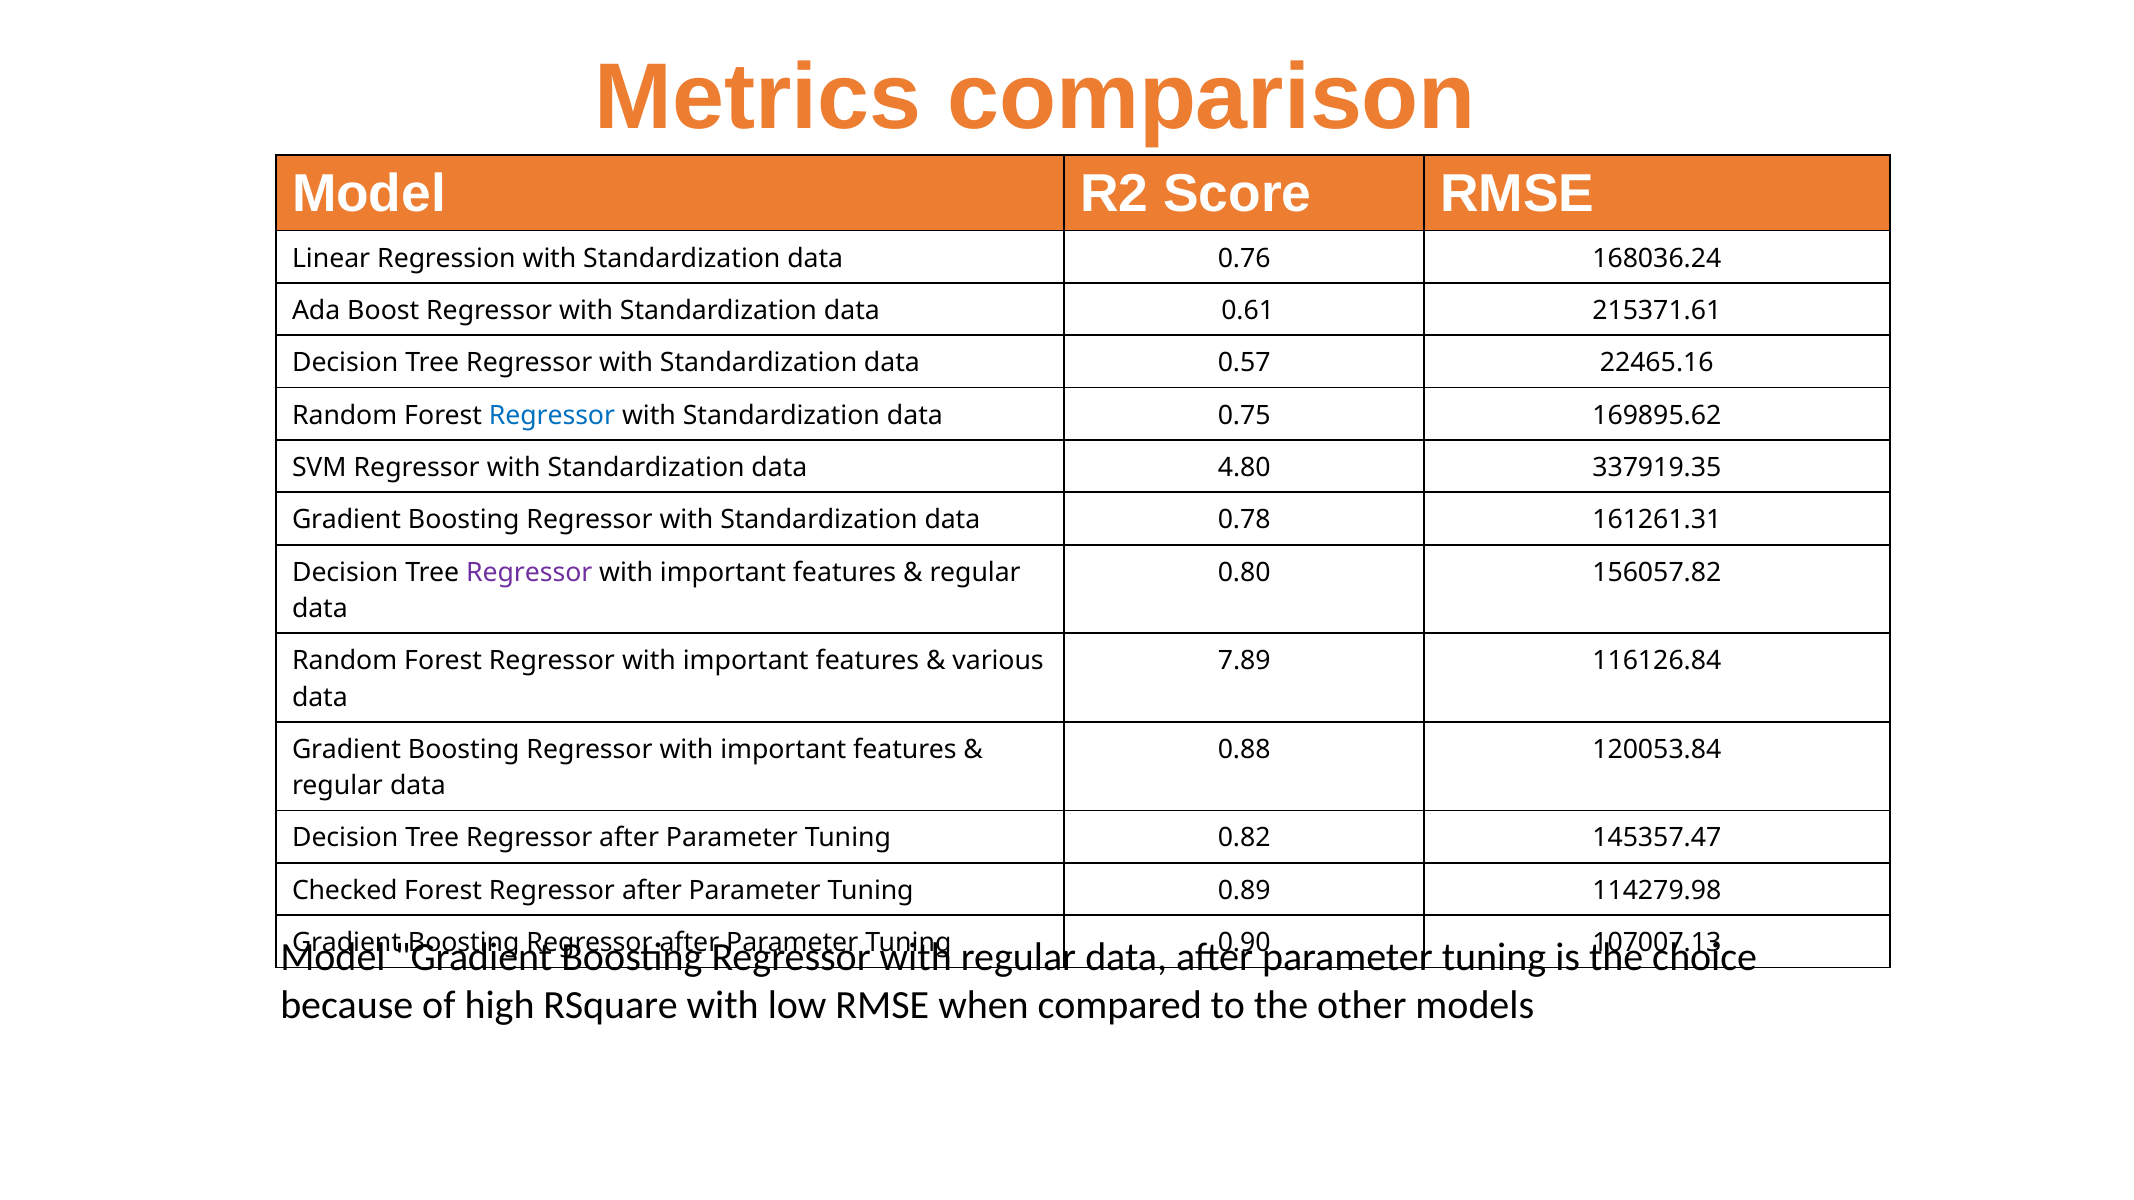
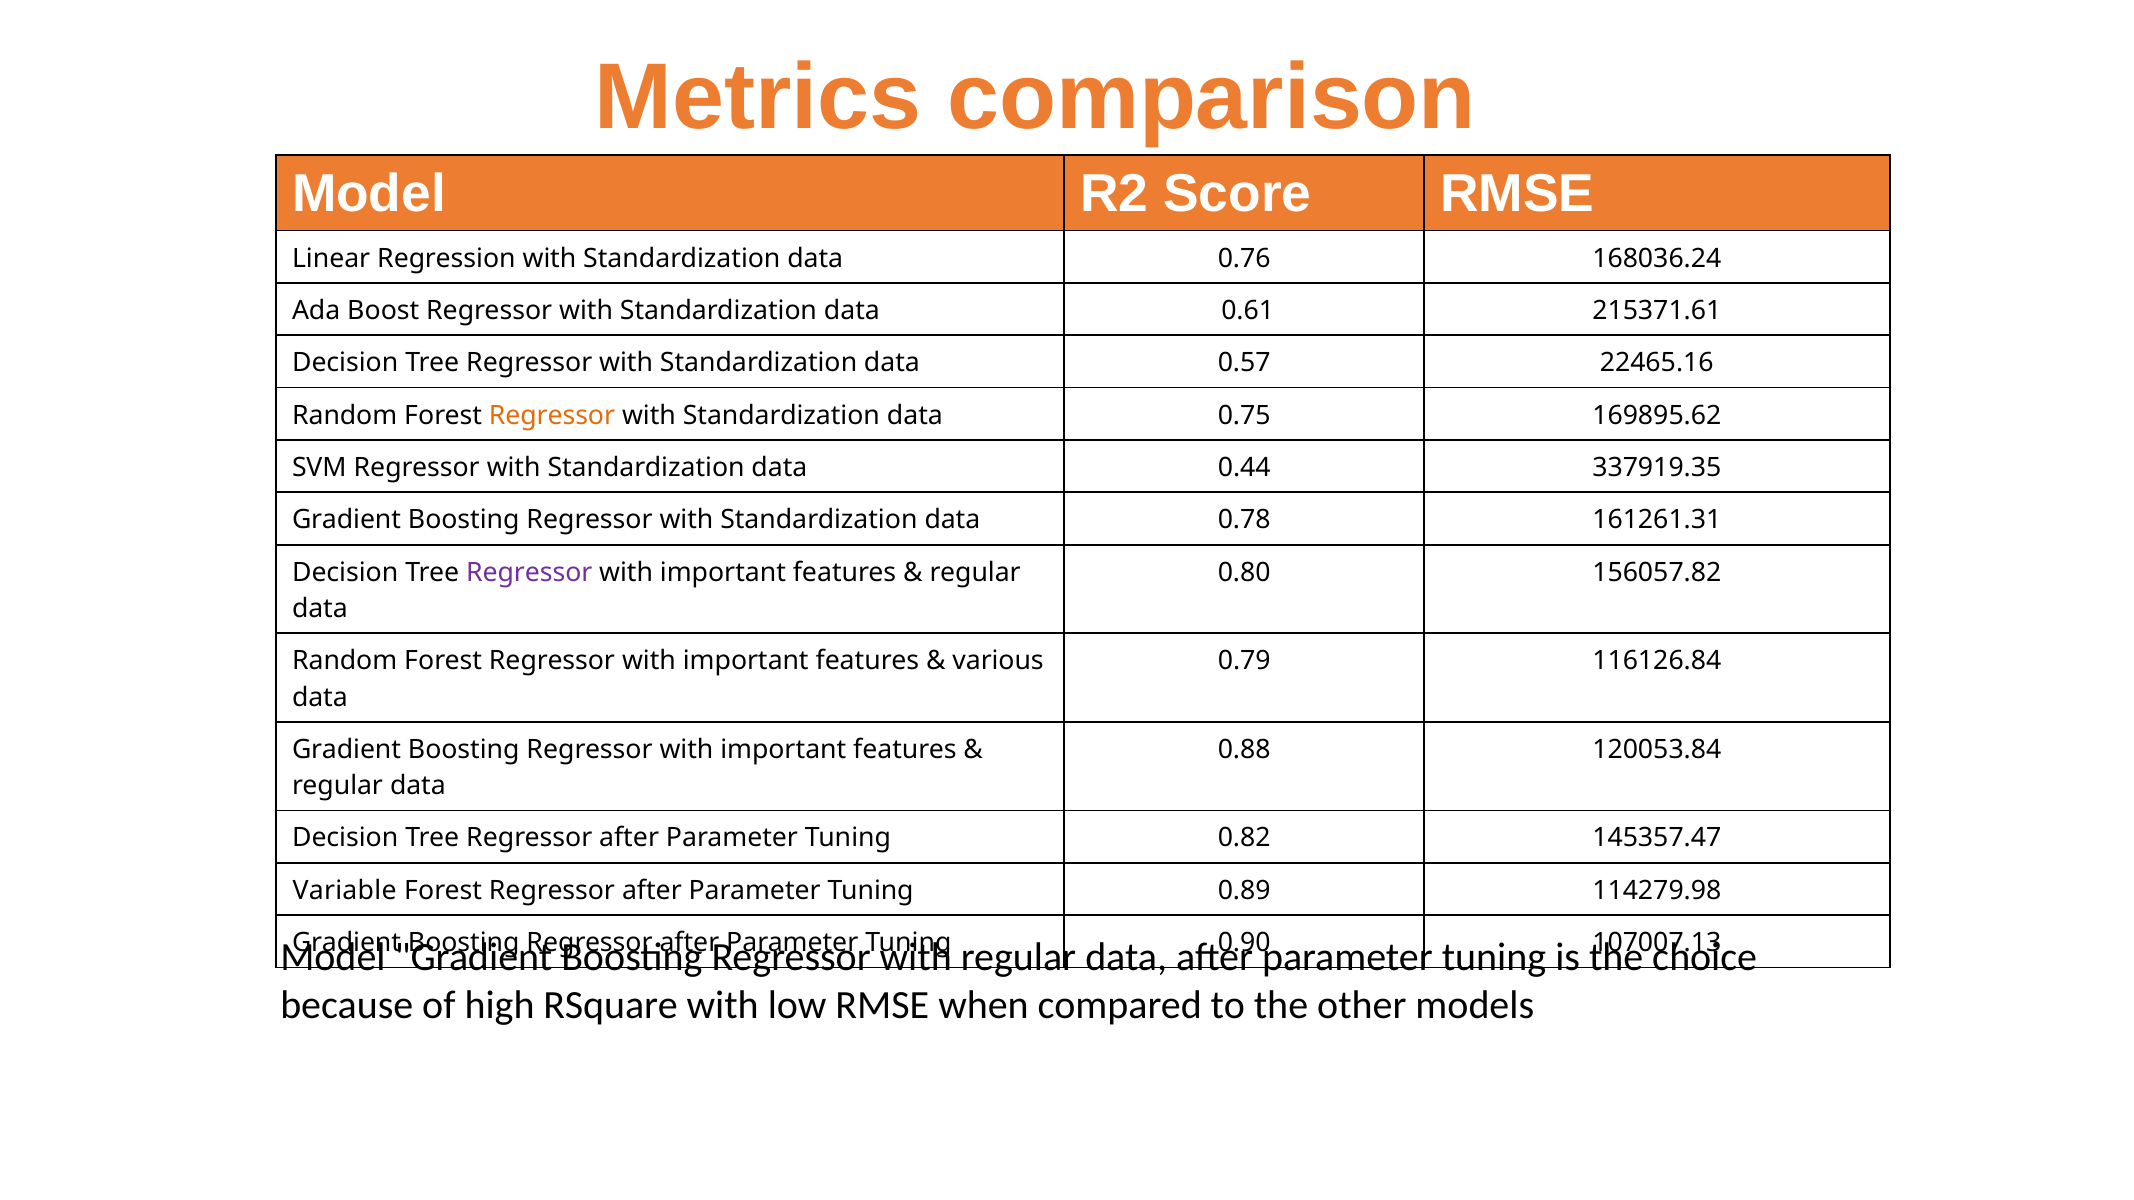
Regressor colour: blue -> orange (552, 415)
4.80: 4.80 -> 0.44 (1244, 468)
7.89: 7.89 -> 0.79 (1244, 661)
Checked: Checked -> Variable (345, 891)
